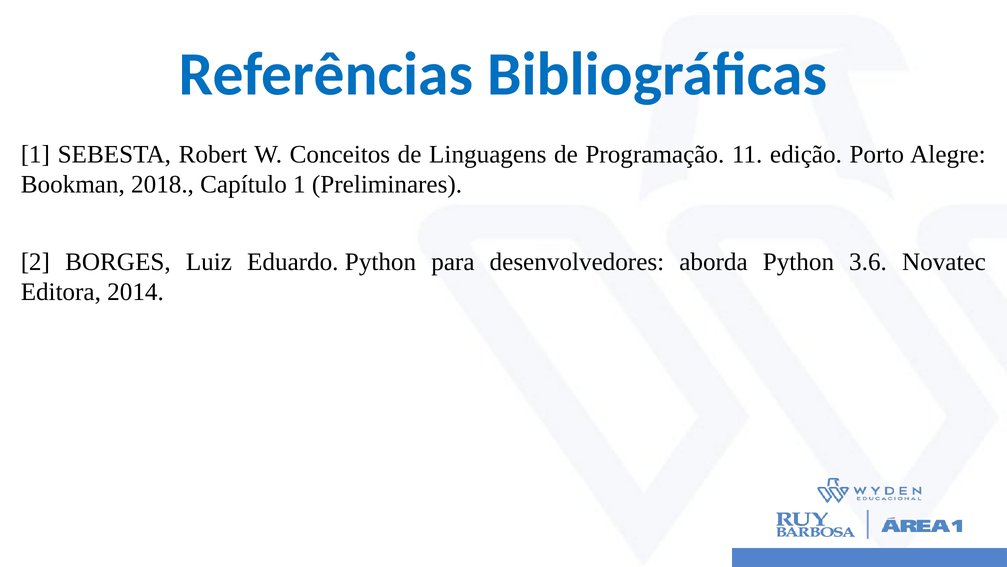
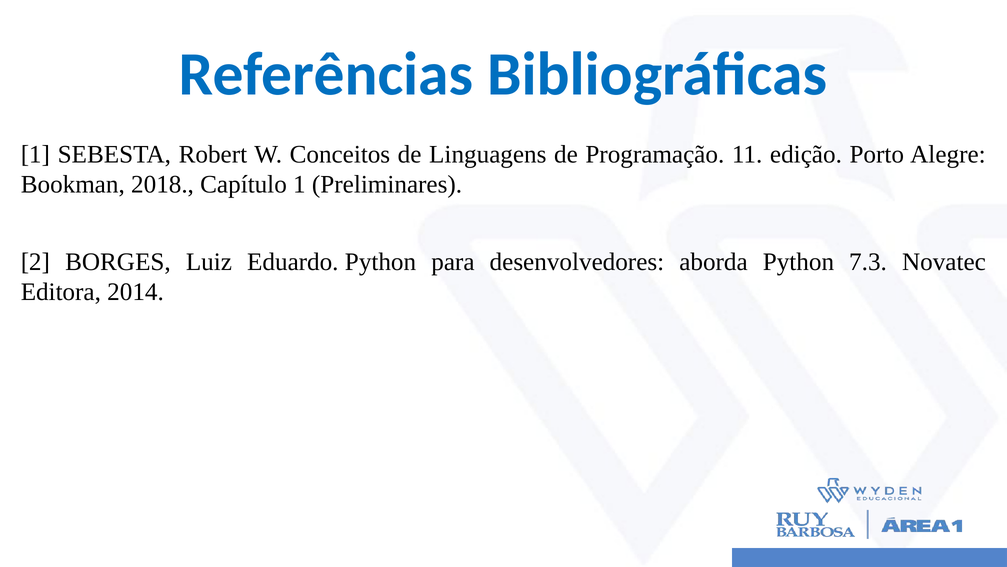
3.6: 3.6 -> 7.3 (868, 262)
